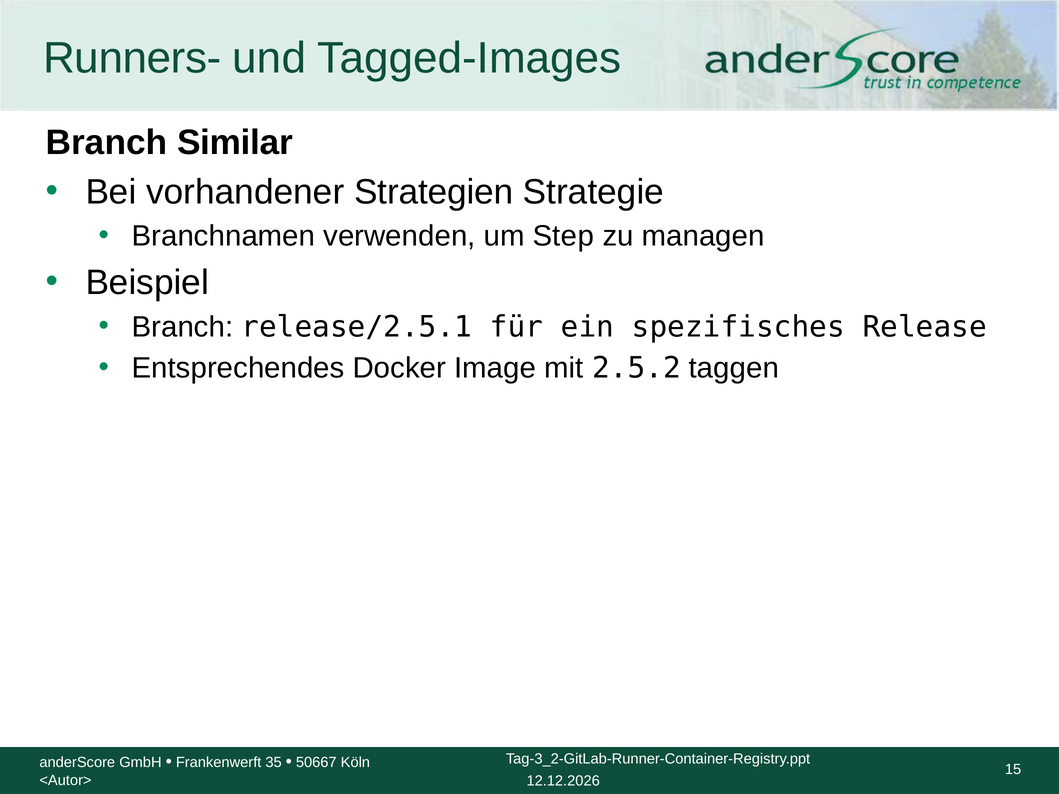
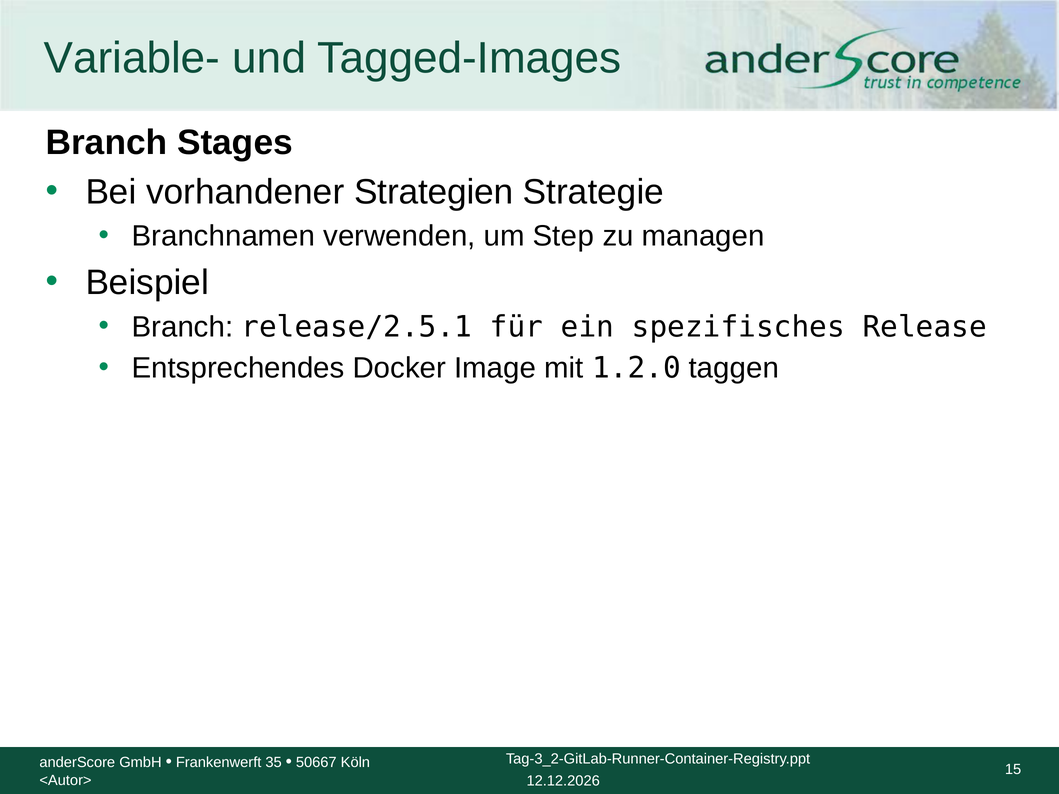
Runners-: Runners- -> Variable- (132, 58)
Similar: Similar -> Stages (235, 143)
2.5.2: 2.5.2 -> 1.2.0 (637, 368)
